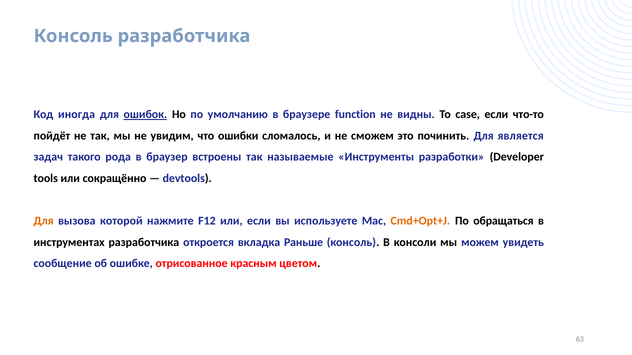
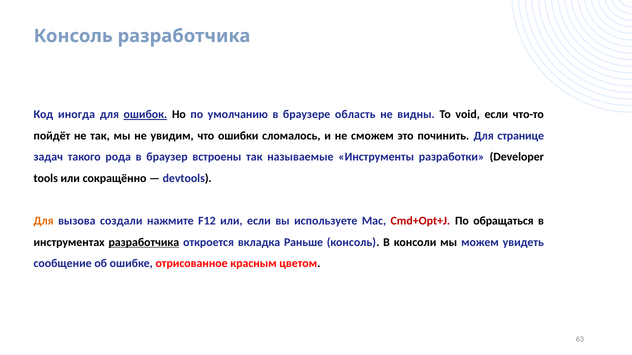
function: function -> область (355, 115)
case: case -> void (468, 115)
является: является -> странице (521, 136)
которой: которой -> создали (121, 221)
Cmd+Opt+J colour: orange -> red (420, 221)
разработчика underline: none -> present (144, 243)
